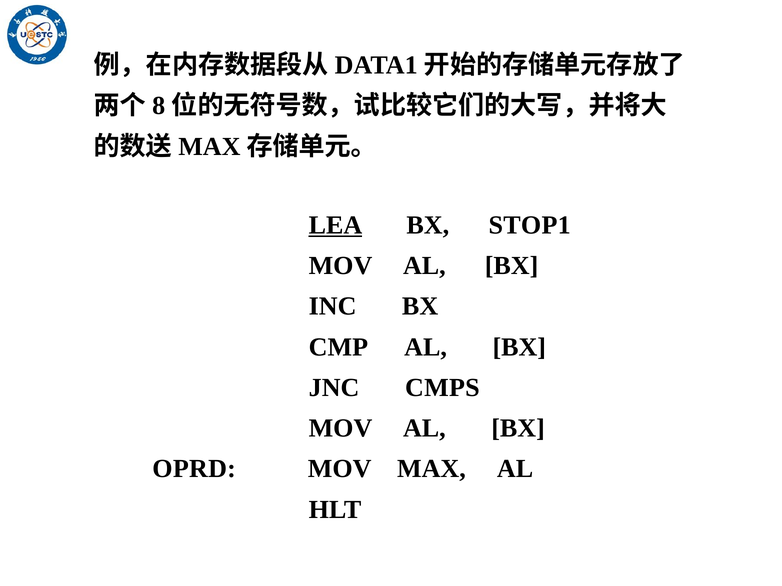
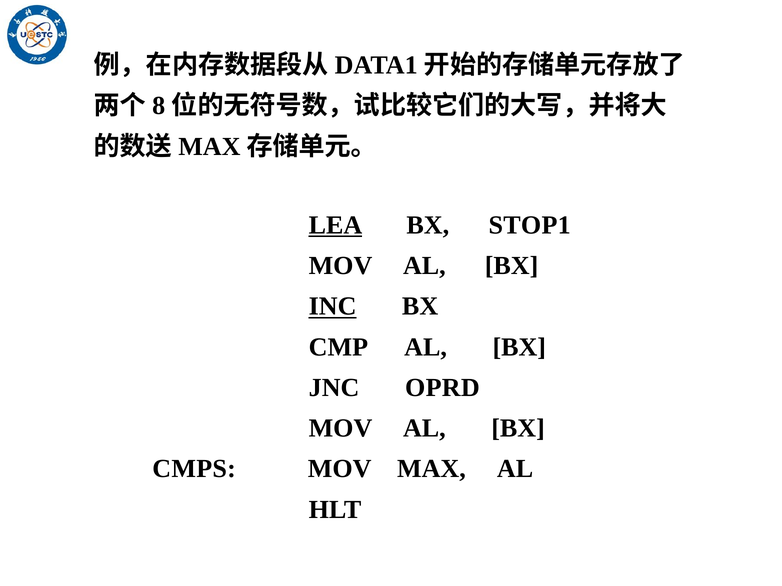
INC underline: none -> present (333, 307)
CMPS: CMPS -> OPRD (442, 388)
OPRD: OPRD -> CMPS (194, 469)
